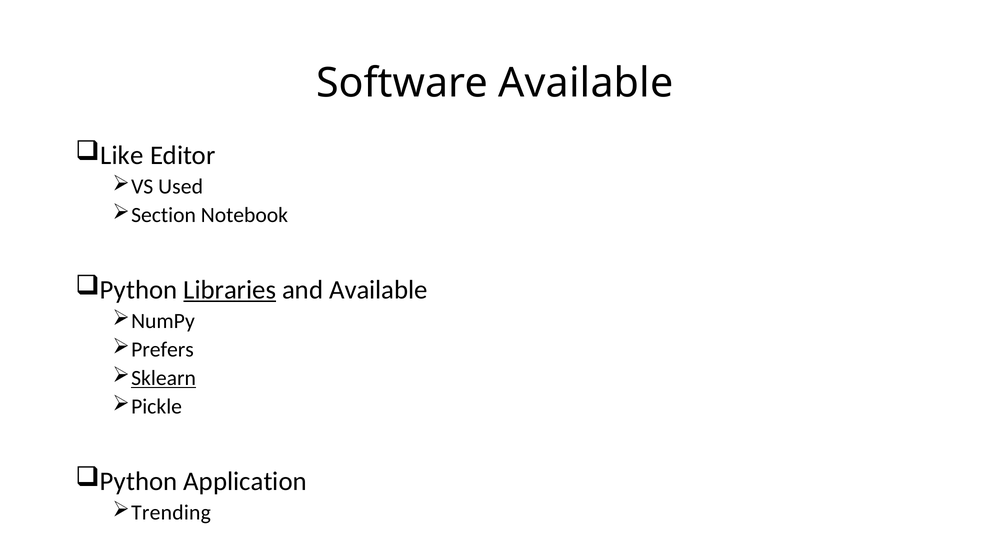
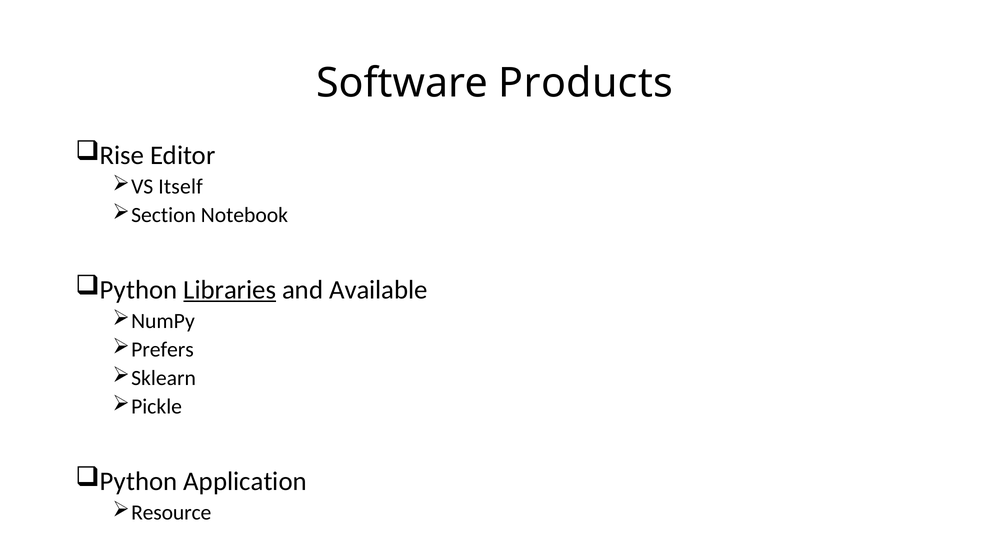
Software Available: Available -> Products (586, 83)
Like: Like -> Rise (122, 155)
Used: Used -> Itself (181, 187)
Sklearn underline: present -> none (164, 378)
Trending: Trending -> Resource (171, 513)
